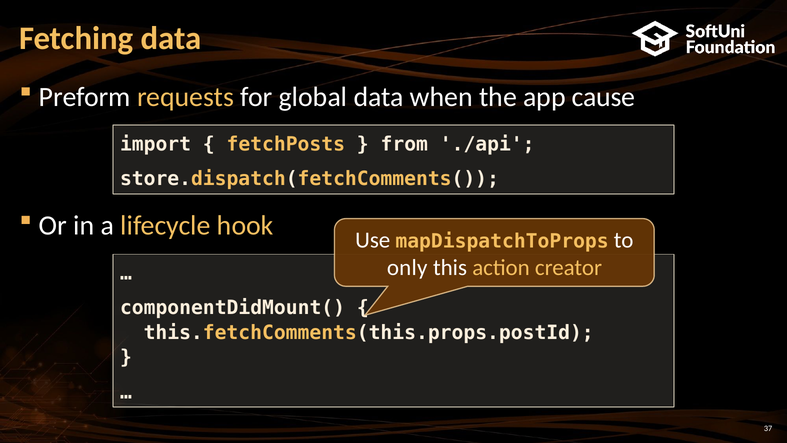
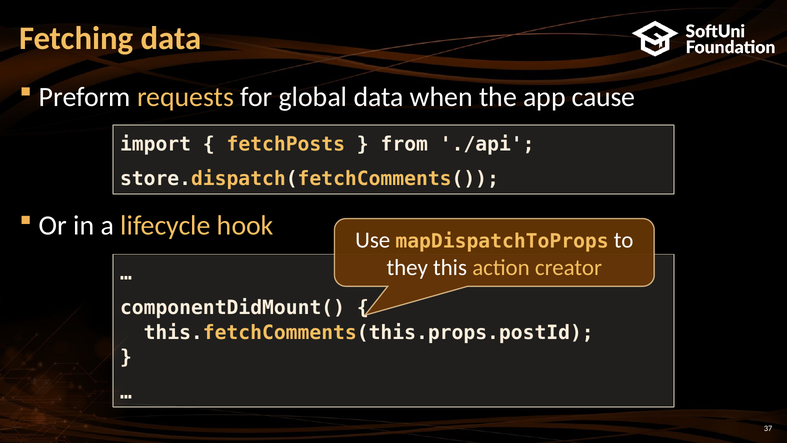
only: only -> they (407, 268)
